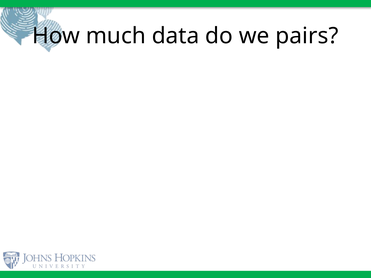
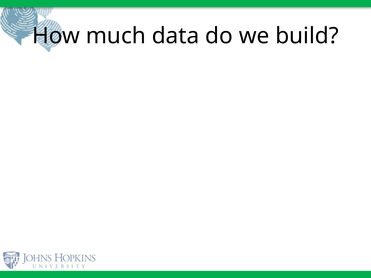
pairs: pairs -> build (307, 36)
